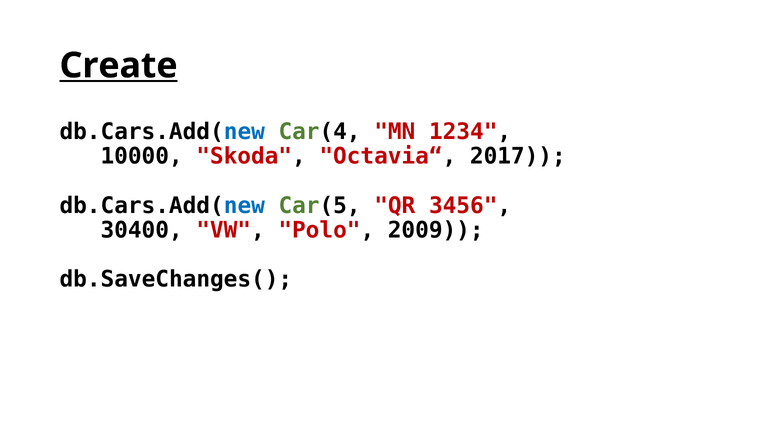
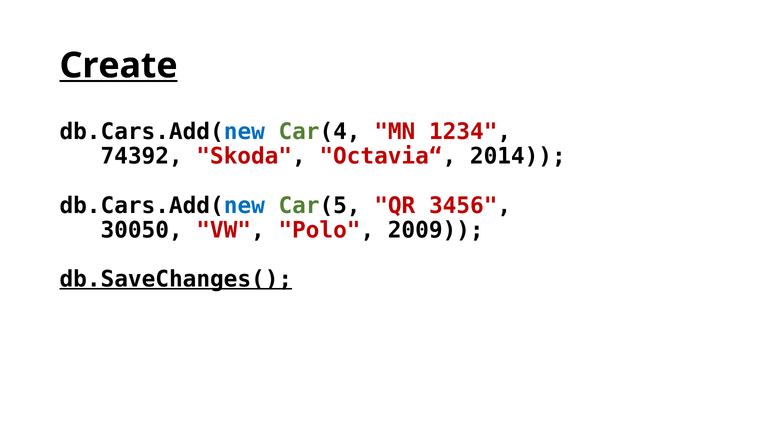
10000: 10000 -> 74392 (142, 157)
2017: 2017 -> 2014 (518, 157)
30400: 30400 -> 30050 (142, 230)
db.SaveChanges( underline: none -> present (176, 279)
